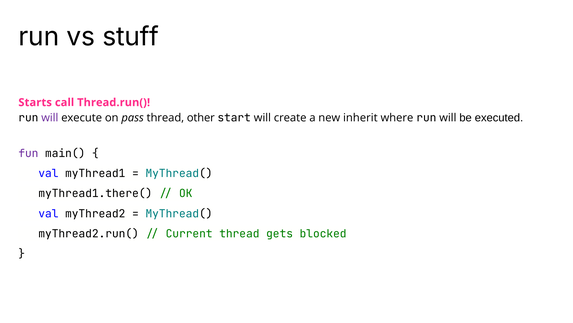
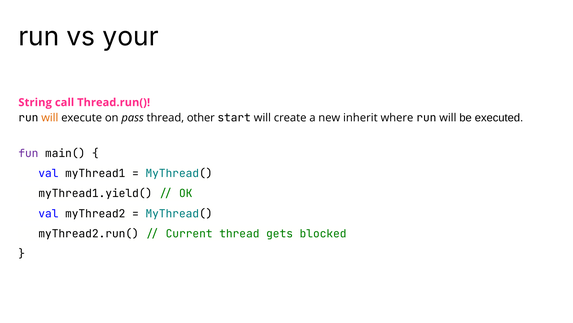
stuff: stuff -> your (131, 37)
Starts: Starts -> String (35, 102)
will colour: purple -> orange (50, 118)
myThread1.there(: myThread1.there( -> myThread1.yield( (95, 193)
